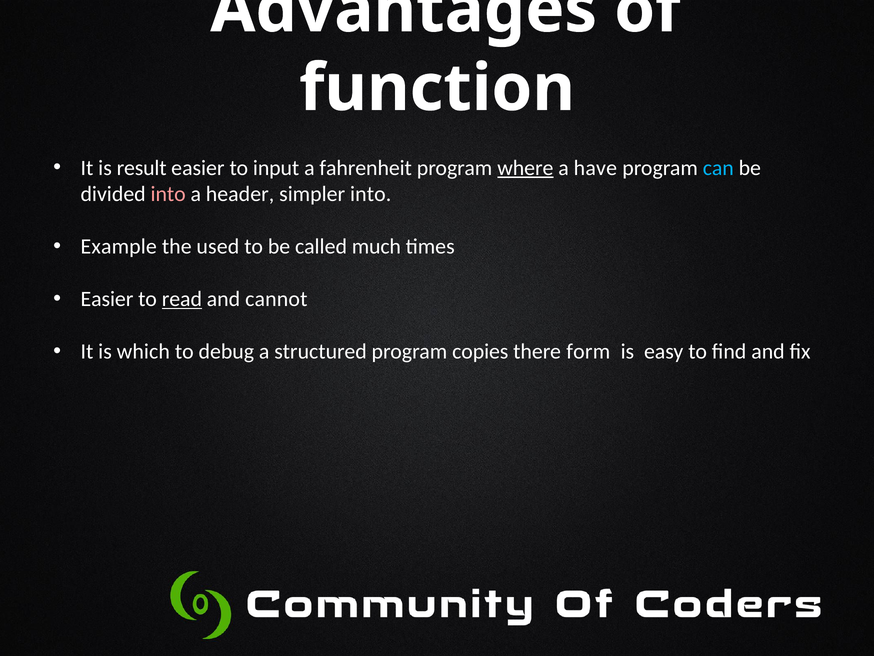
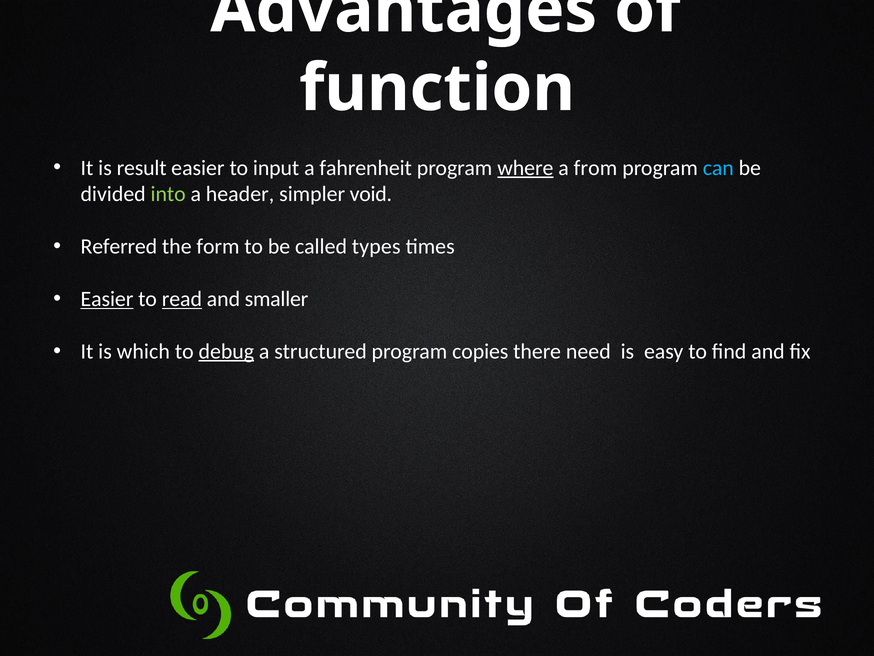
have: have -> from (595, 168)
into colour: pink -> light green (168, 194)
simpler into: into -> void (371, 194)
Example: Example -> Referred (119, 246)
used: used -> form (218, 246)
much: much -> types (376, 246)
Easier underline: none -> present (107, 299)
cannot: cannot -> smaller (277, 299)
debug underline: none -> present (226, 351)
form: form -> need (588, 351)
